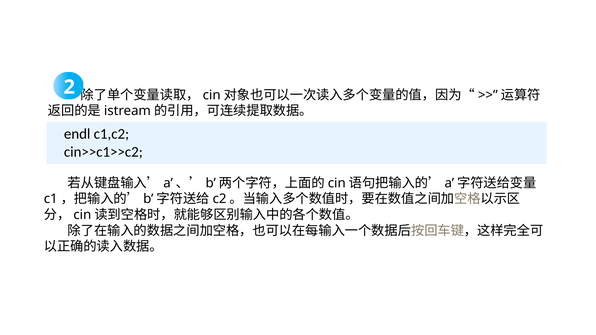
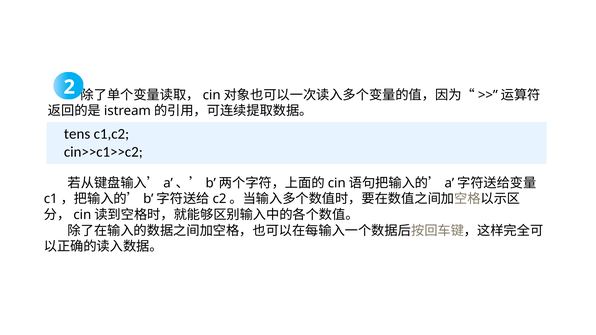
endl: endl -> tens (77, 134)
